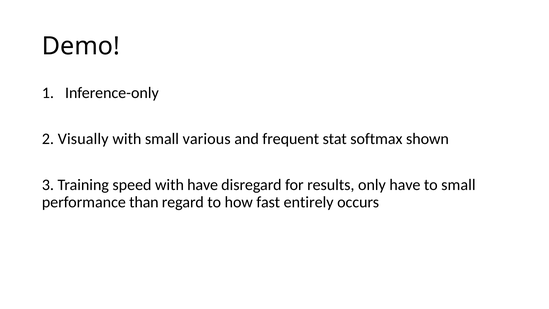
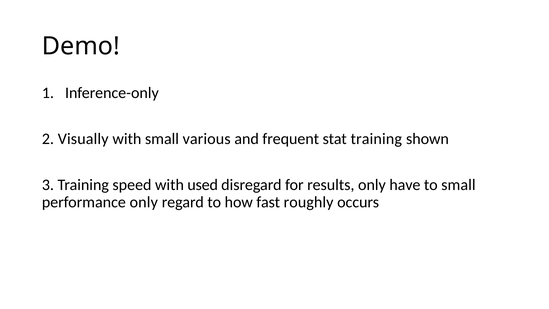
stat softmax: softmax -> training (376, 139)
with have: have -> used (203, 185)
performance than: than -> only (144, 202)
entirely: entirely -> roughly (309, 202)
